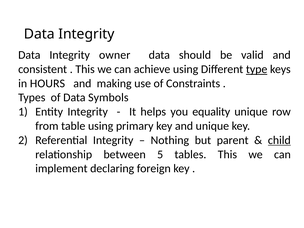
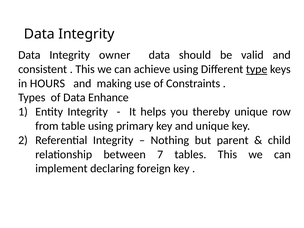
Symbols: Symbols -> Enhance (108, 98)
equality: equality -> thereby (211, 112)
child underline: present -> none (279, 140)
5: 5 -> 7 (160, 154)
